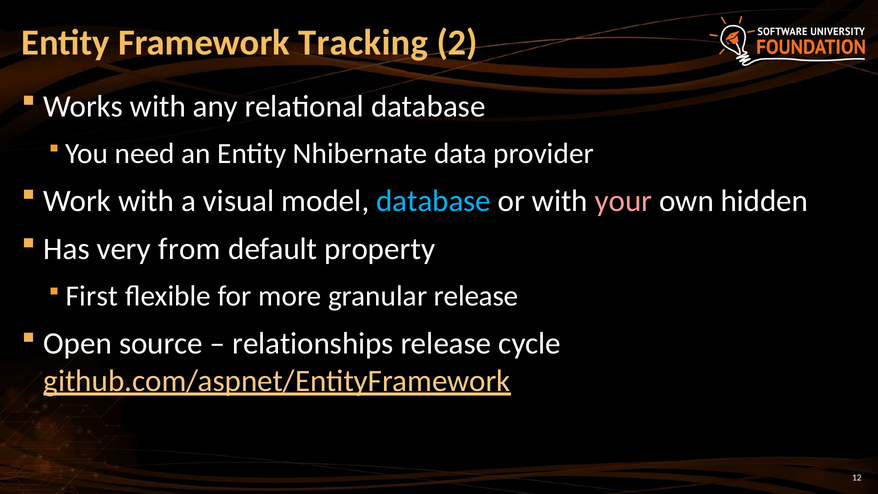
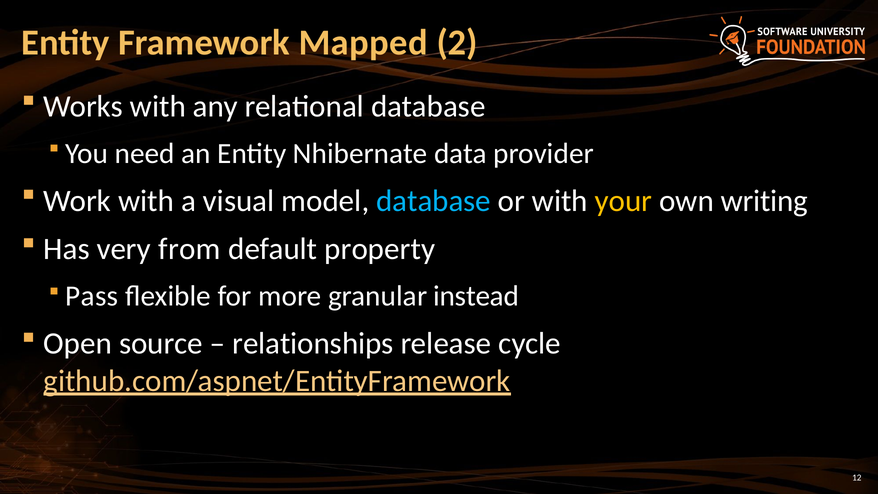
Tracking: Tracking -> Mapped (363, 43)
your colour: pink -> yellow (623, 201)
hidden: hidden -> writing (764, 201)
First: First -> Pass (92, 296)
granular release: release -> instead (476, 296)
